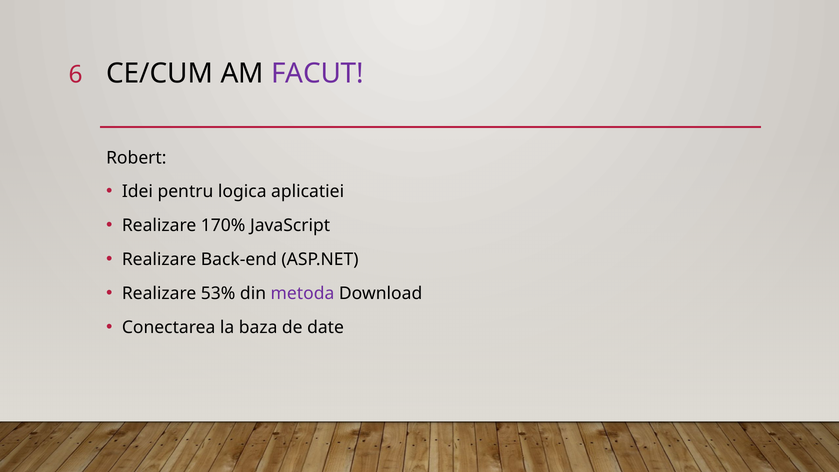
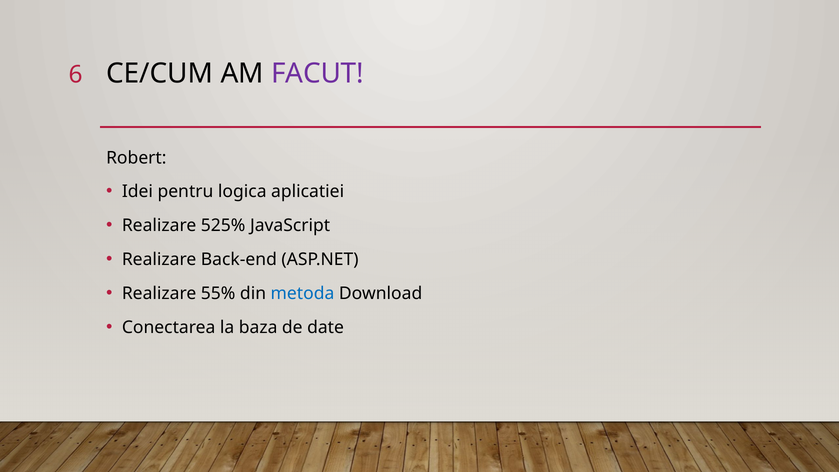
170%: 170% -> 525% (223, 226)
53%: 53% -> 55% (218, 293)
metoda colour: purple -> blue (302, 293)
